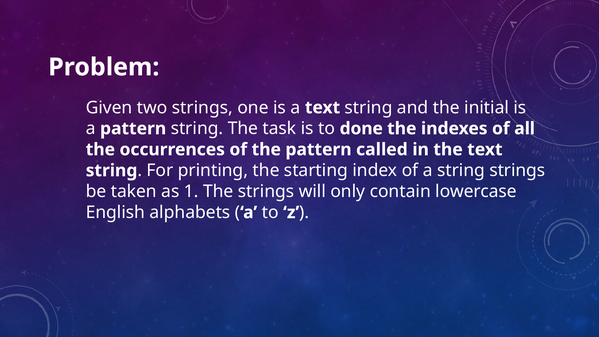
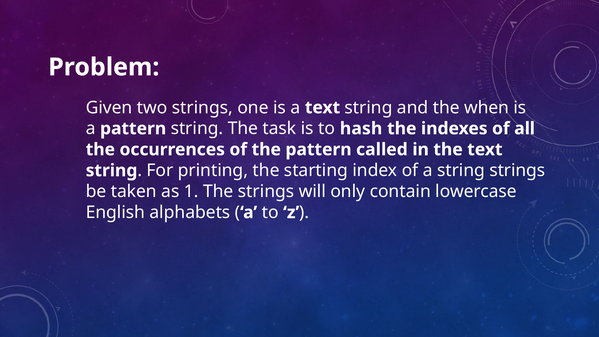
initial: initial -> when (487, 108)
done: done -> hash (361, 129)
